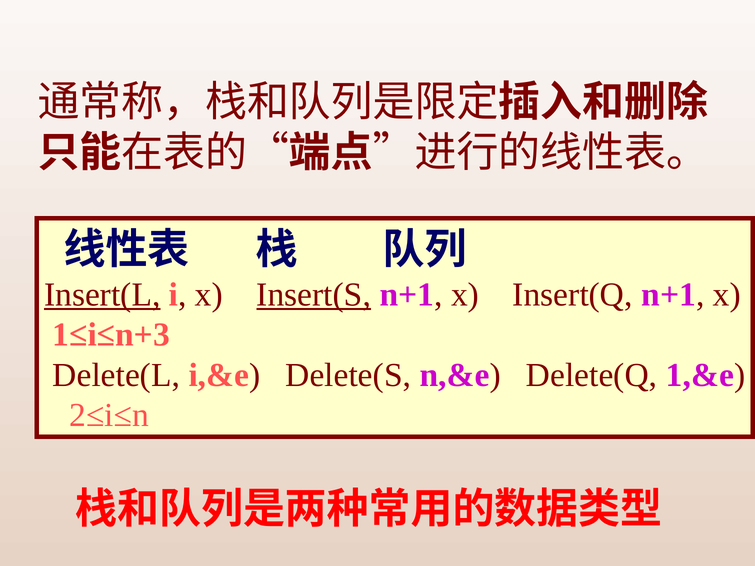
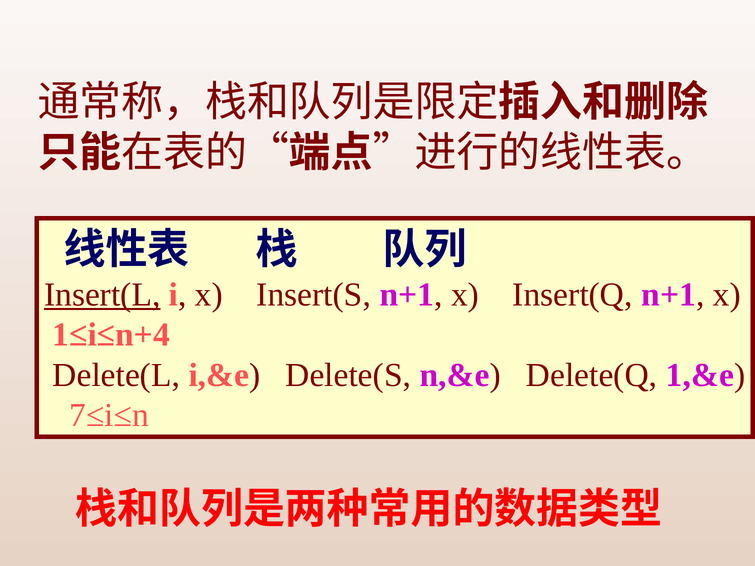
Insert(S underline: present -> none (314, 295)
1≤i≤n+3: 1≤i≤n+3 -> 1≤i≤n+4 (111, 335)
2≤i≤n: 2≤i≤n -> 7≤i≤n (109, 416)
